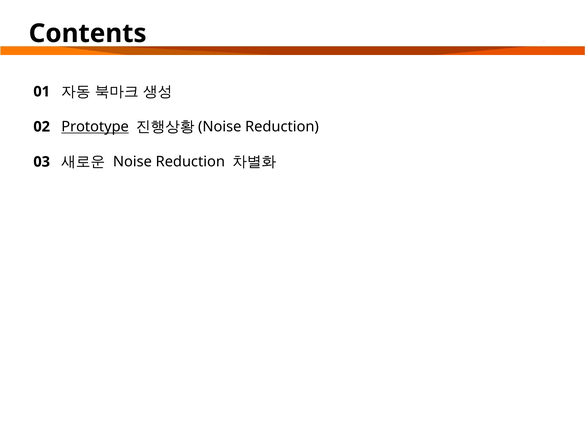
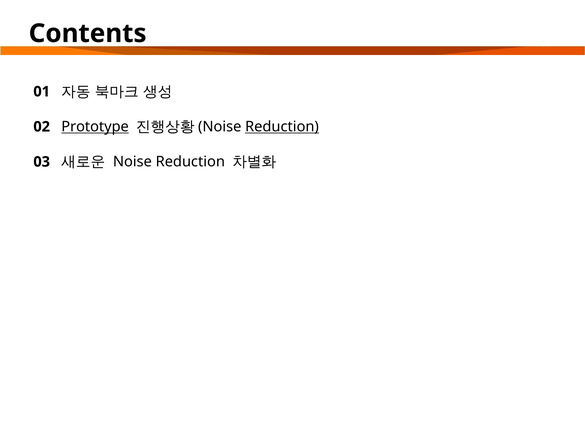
Reduction underline: none -> present (282, 127)
